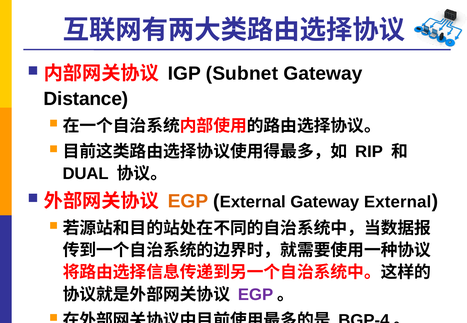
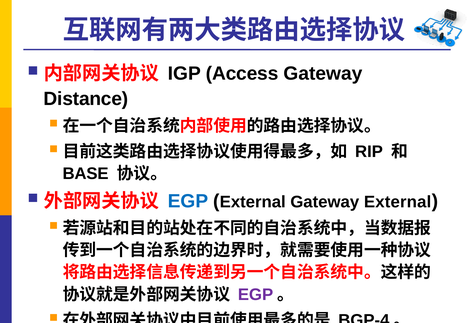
Subnet: Subnet -> Access (242, 74)
DUAL: DUAL -> BASE (86, 174)
EGP colour: orange -> blue (188, 201)
